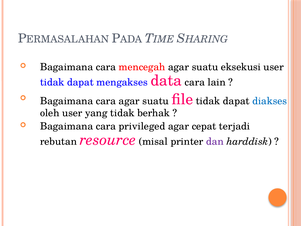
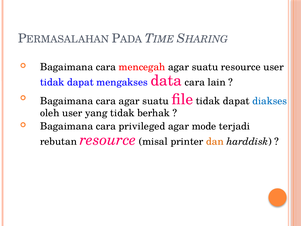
suatu eksekusi: eksekusi -> resource (241, 67)
cepat: cepat -> mode (204, 126)
dan colour: purple -> orange (215, 141)
